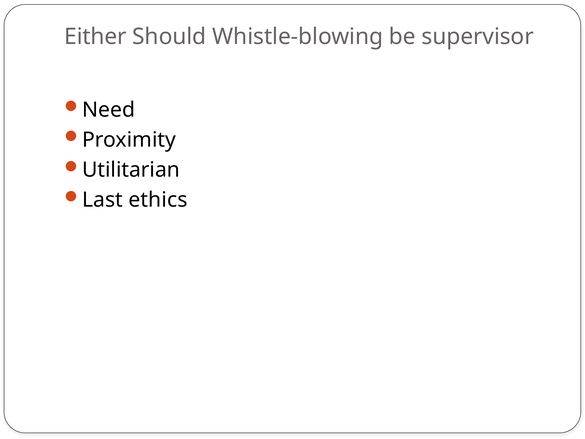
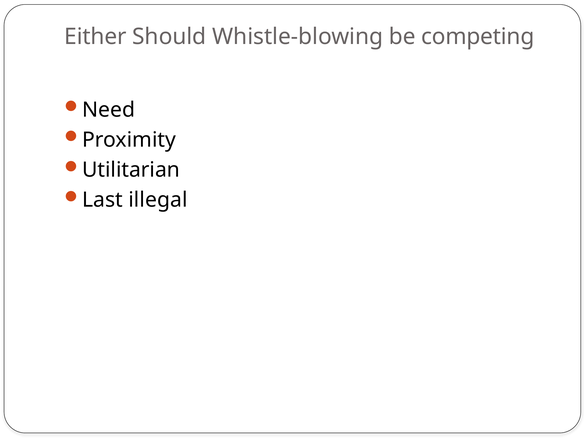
supervisor: supervisor -> competing (478, 37)
ethics: ethics -> illegal (158, 200)
